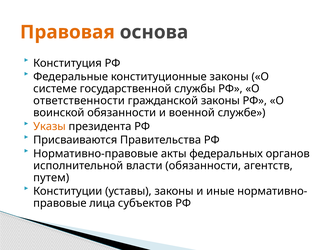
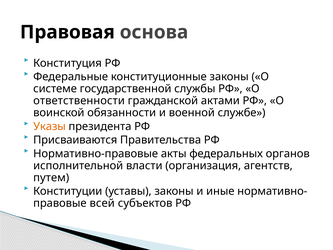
Правовая colour: orange -> black (67, 32)
гражданской законы: законы -> актами (220, 101)
власти обязанности: обязанности -> организация (203, 165)
лица: лица -> всей (102, 203)
